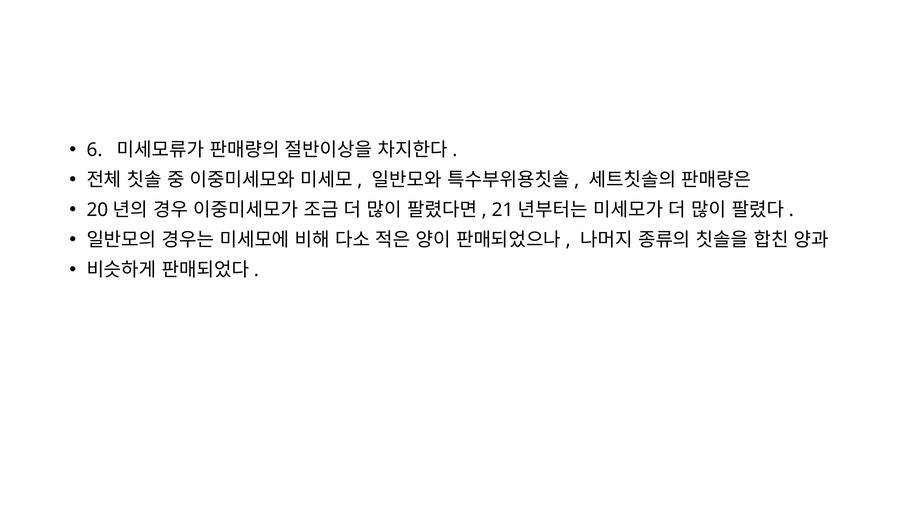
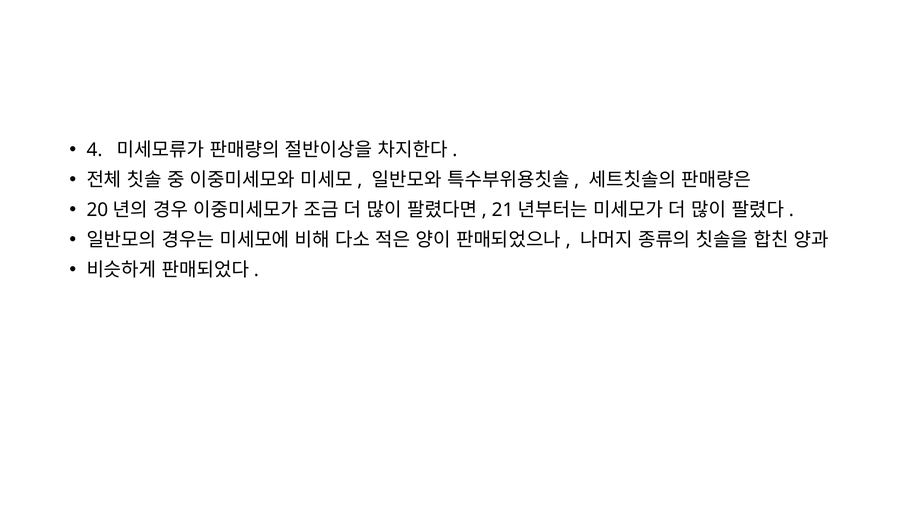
6: 6 -> 4 (95, 150)
